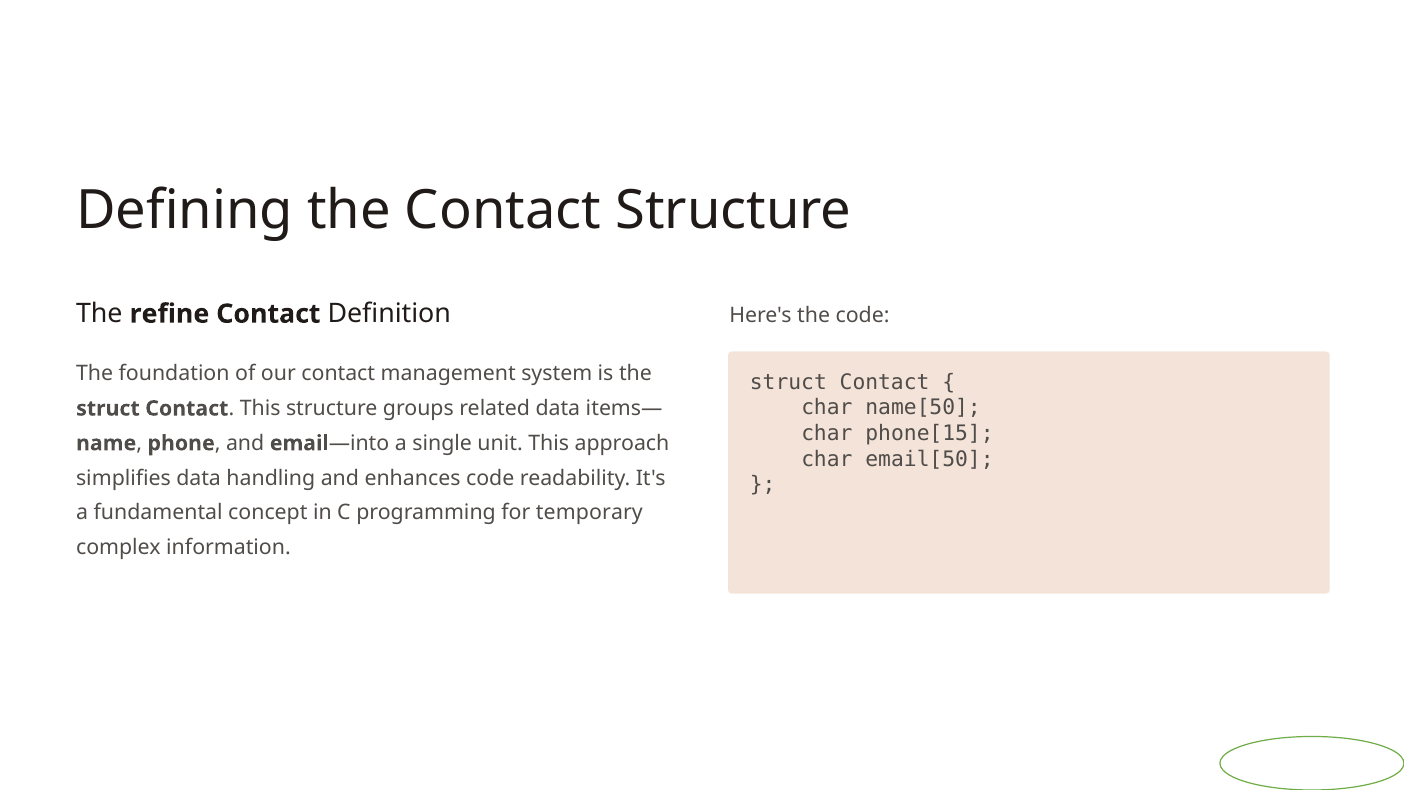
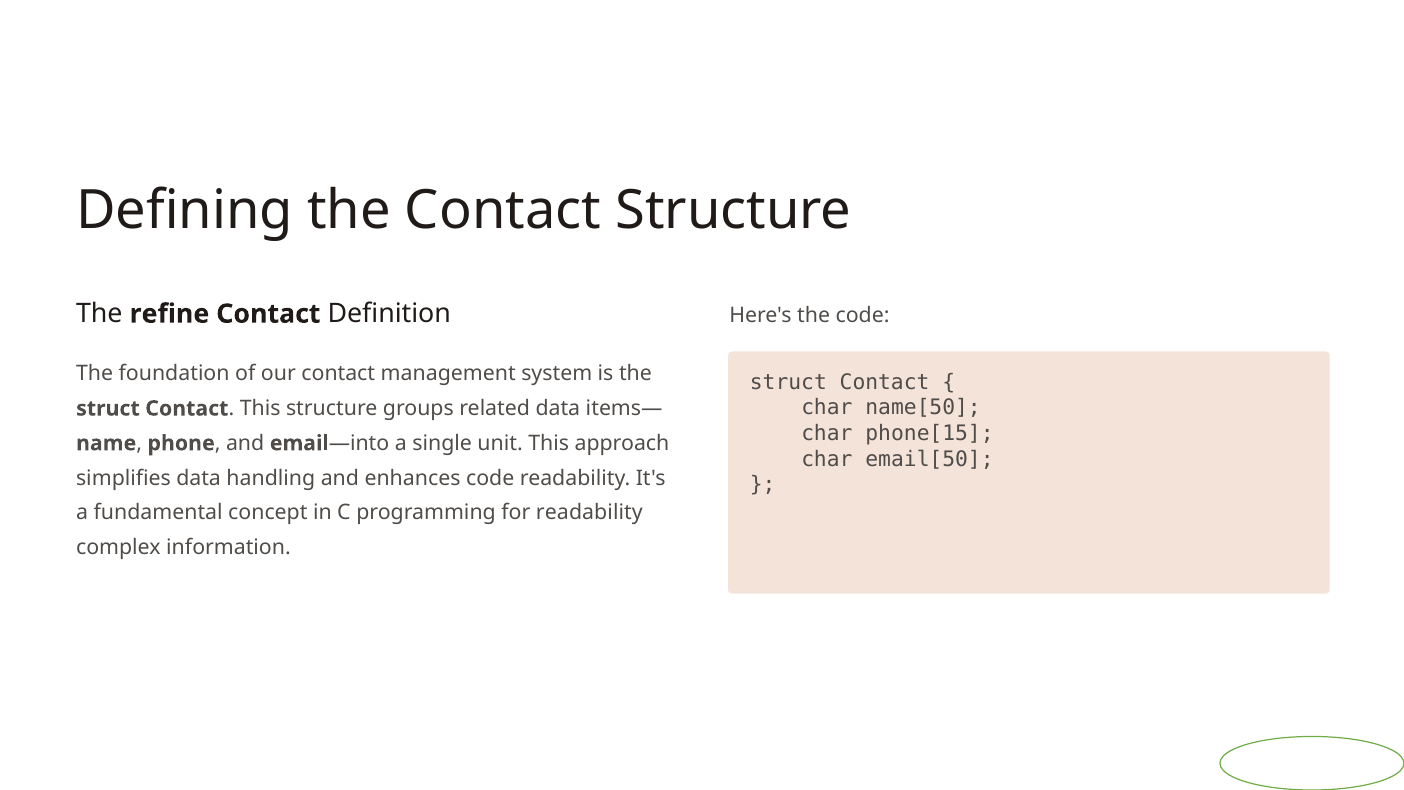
for temporary: temporary -> readability (589, 513)
